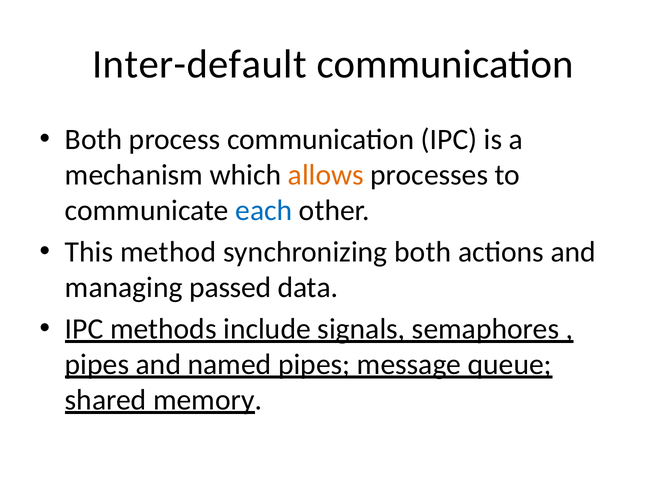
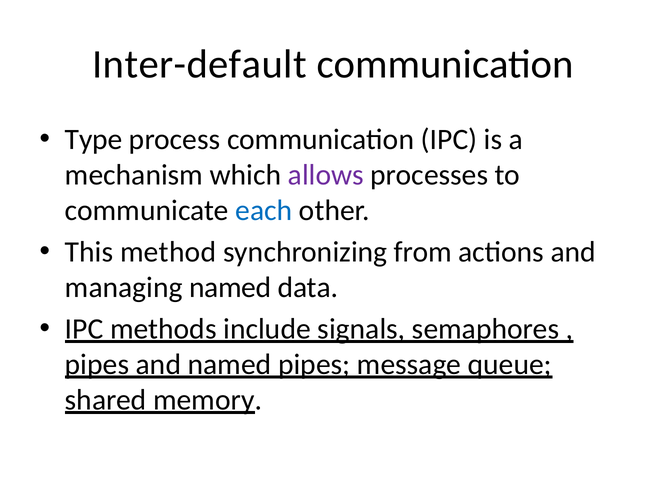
Both: Both -> Type (94, 140)
allows colour: orange -> purple (326, 175)
synchronizing both: both -> from (423, 252)
managing passed: passed -> named (230, 288)
